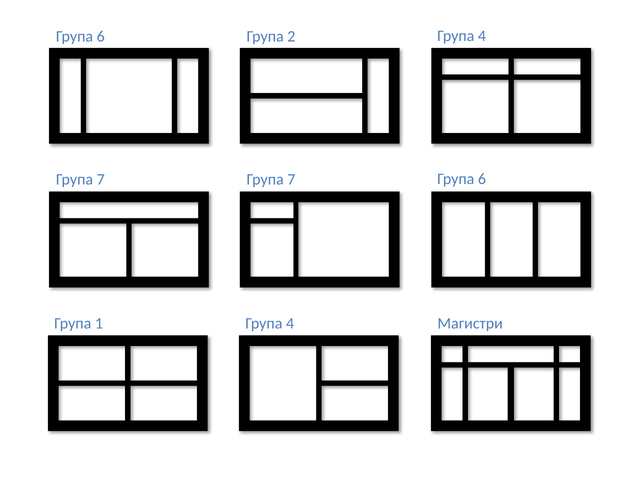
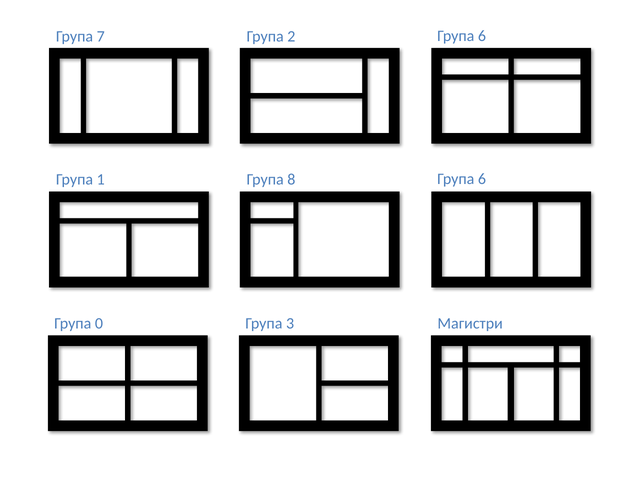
6: 6 -> 7 (101, 36)
2 Група 4: 4 -> 6 (482, 36)
7: 7 -> 1 (101, 180)
7: 7 -> 8 (291, 180)
1: 1 -> 0 (99, 323)
4: 4 -> 3 (290, 323)
